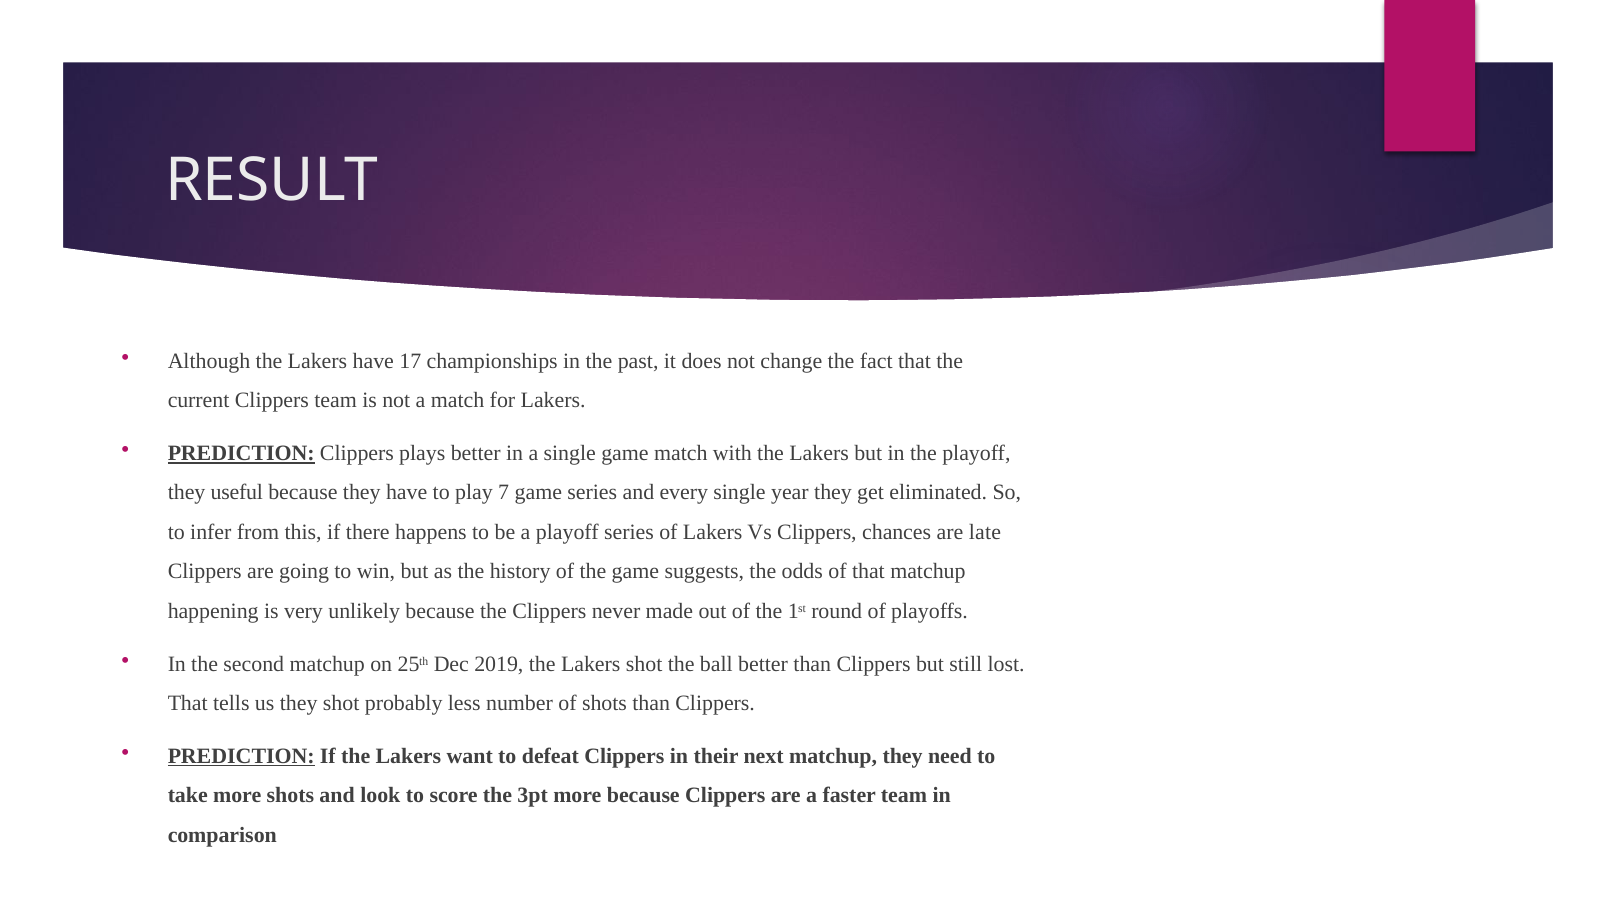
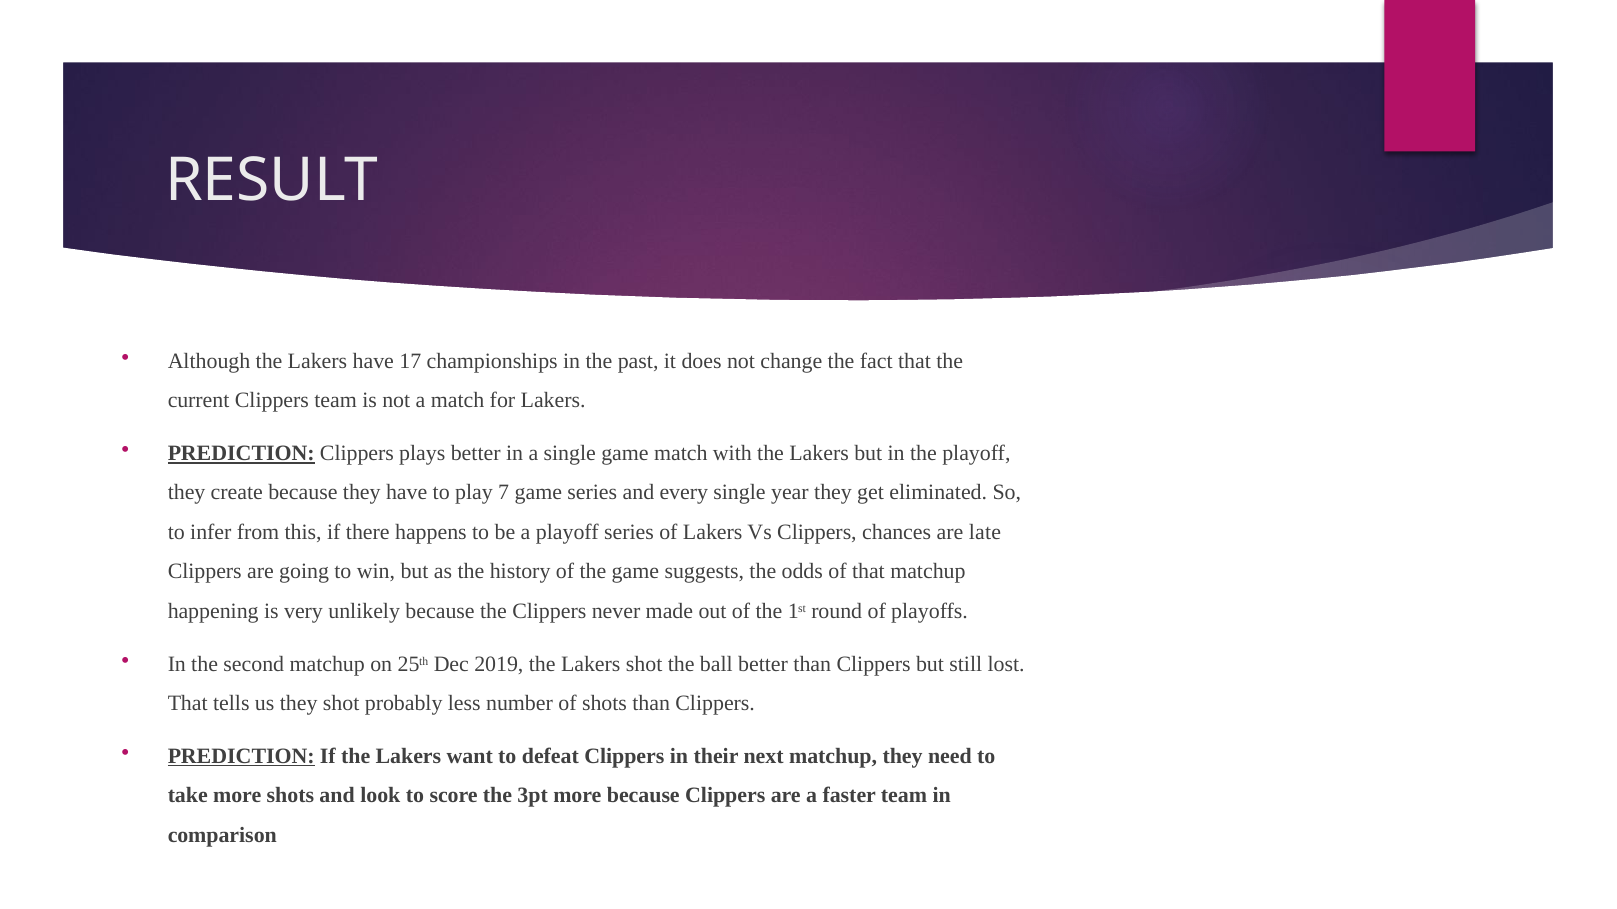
useful: useful -> create (237, 493)
